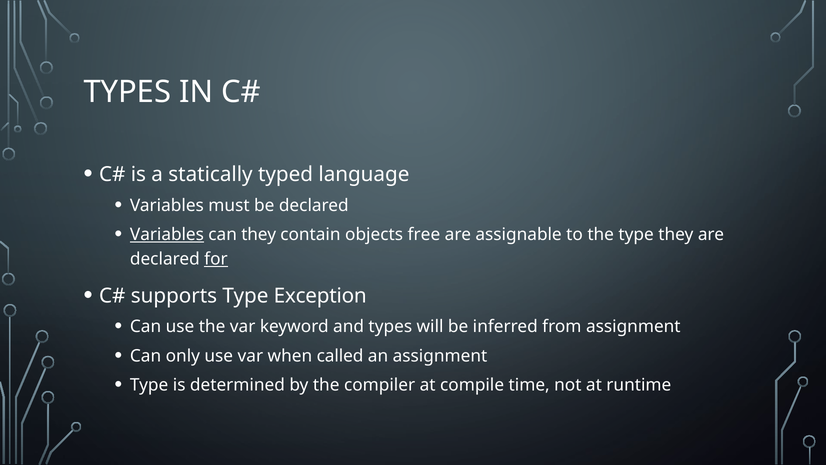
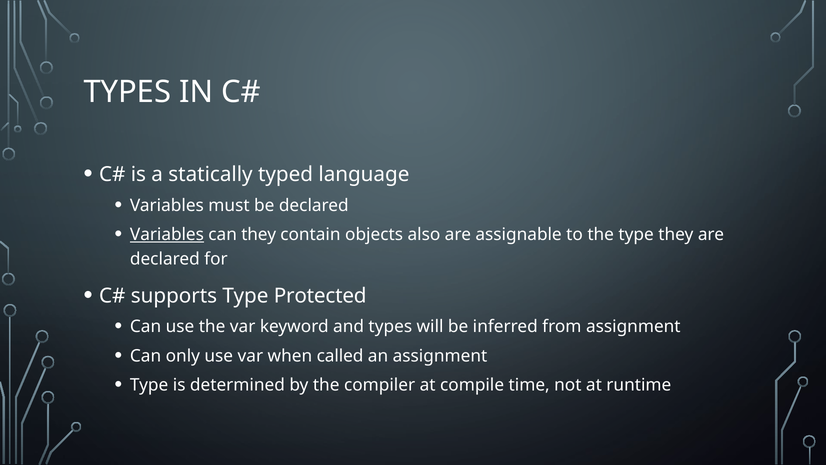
free: free -> also (424, 234)
for underline: present -> none (216, 259)
Exception: Exception -> Protected (320, 296)
